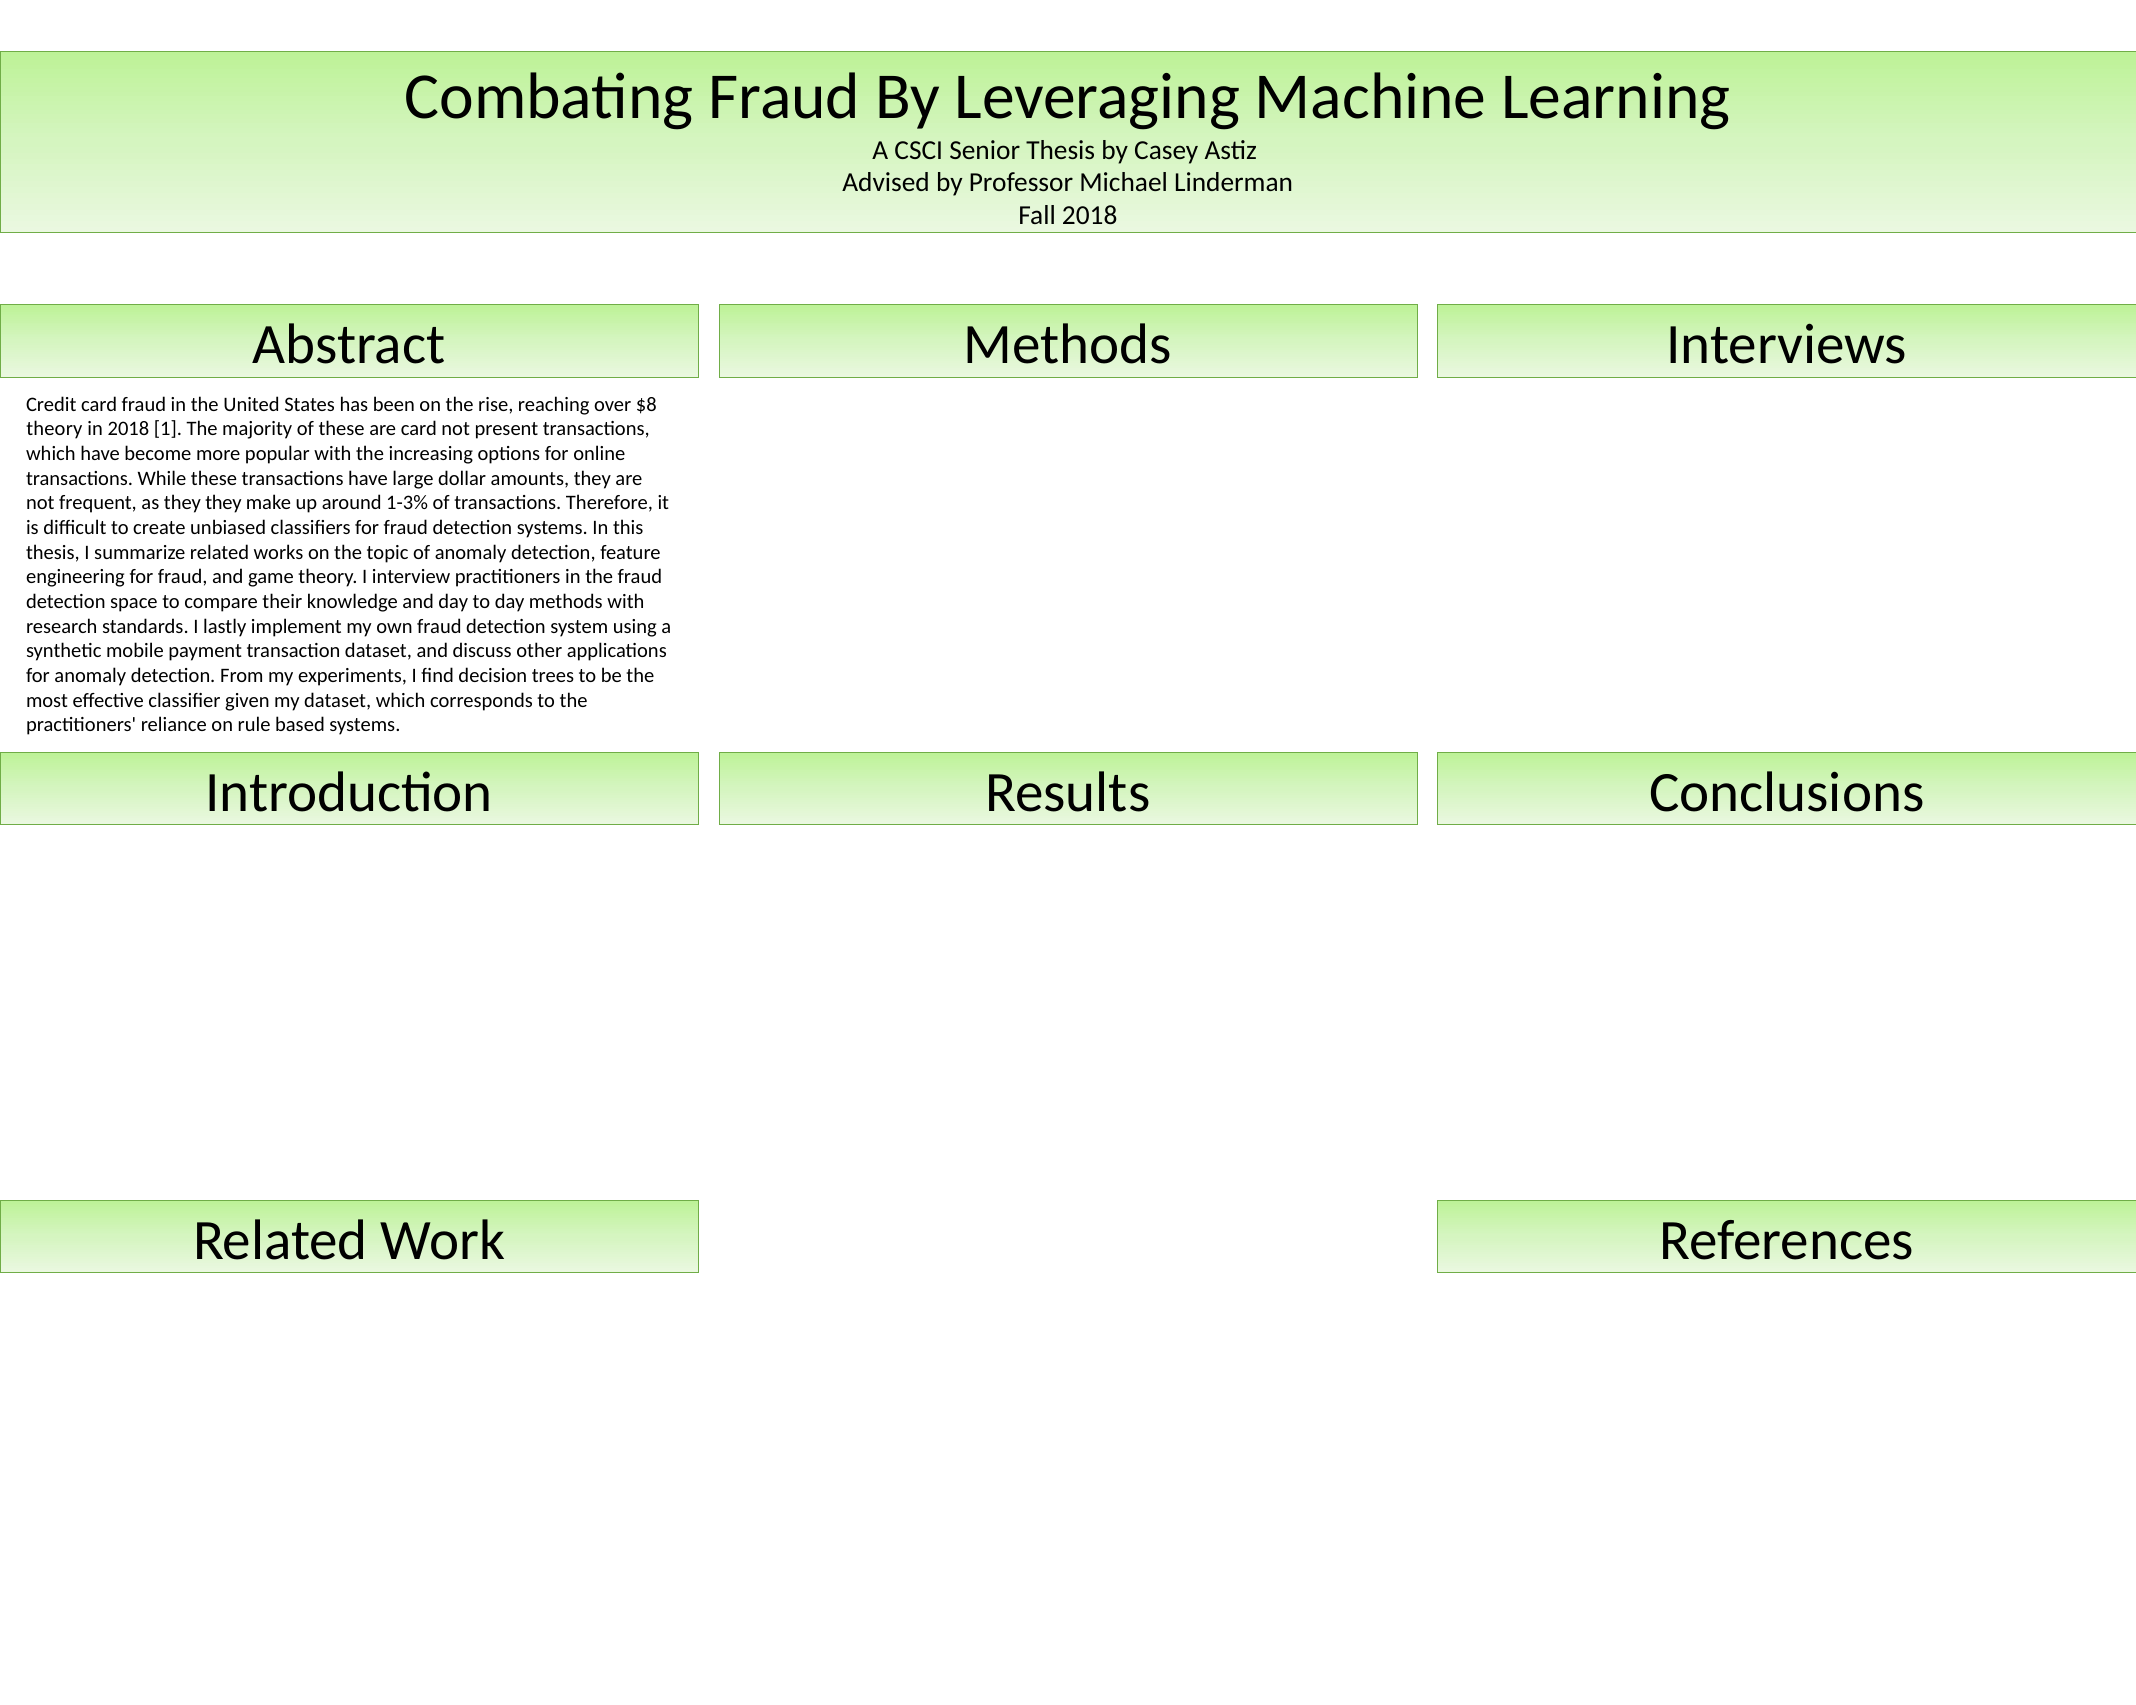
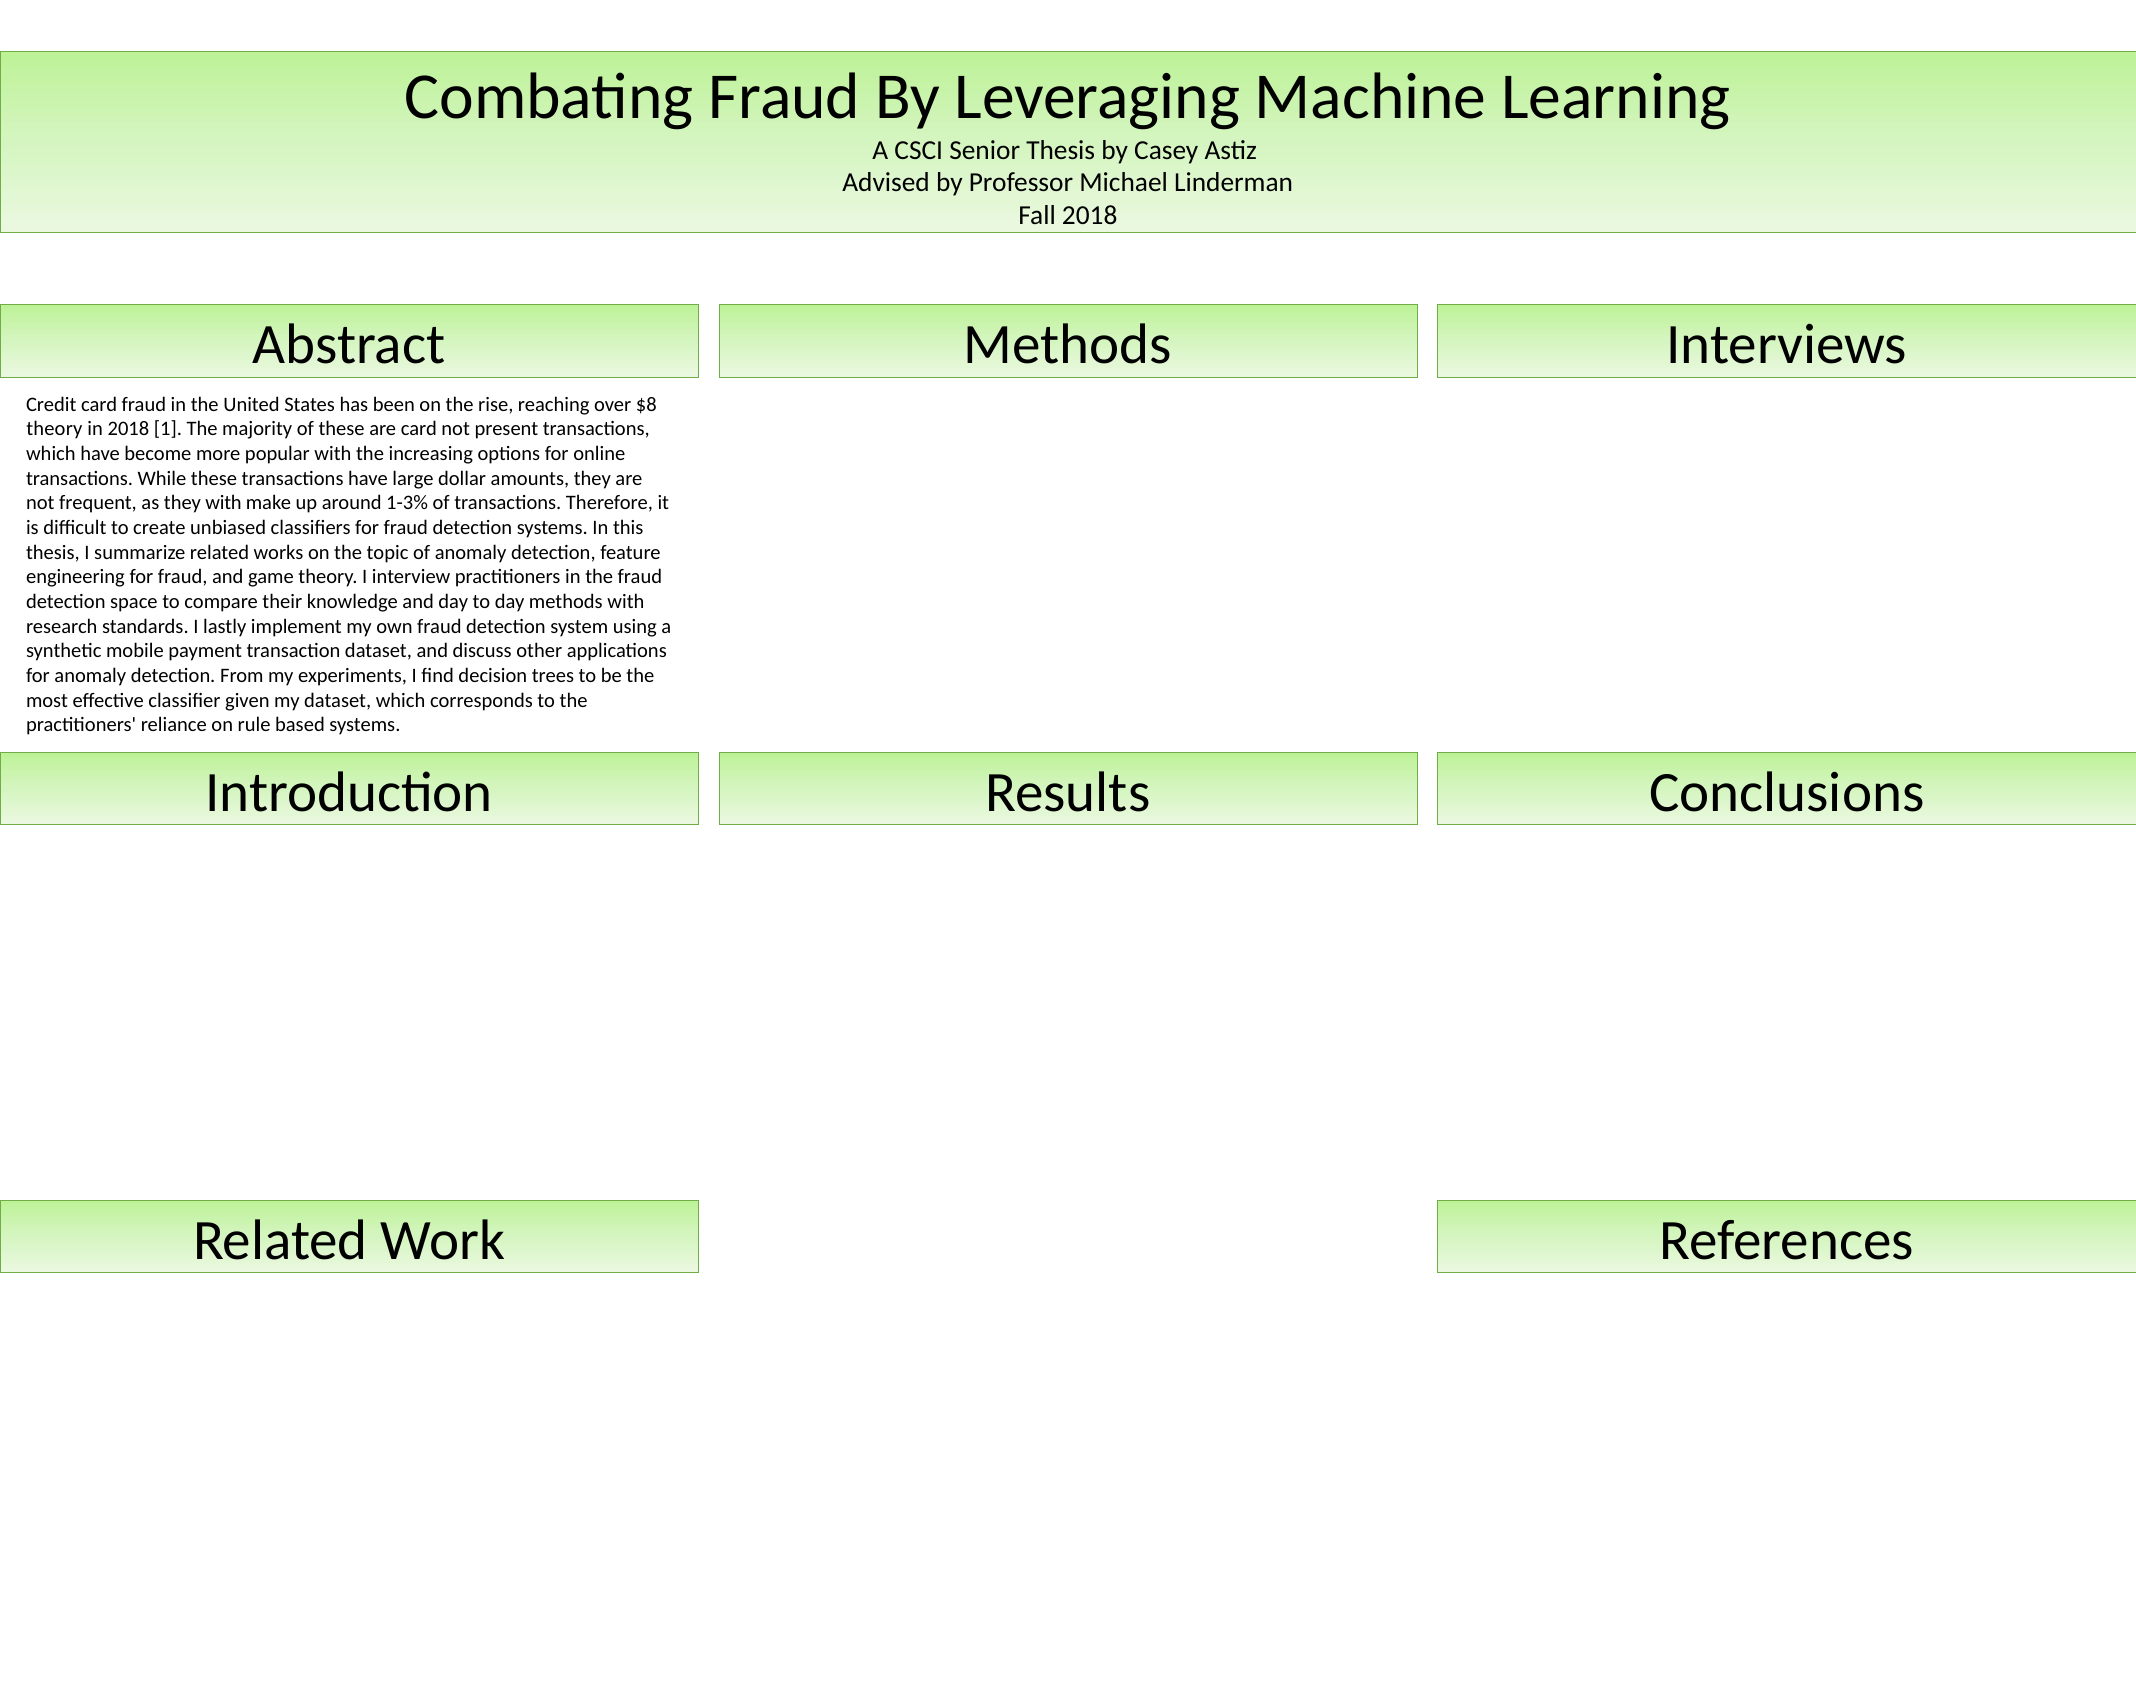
they they: they -> with (224, 503)
